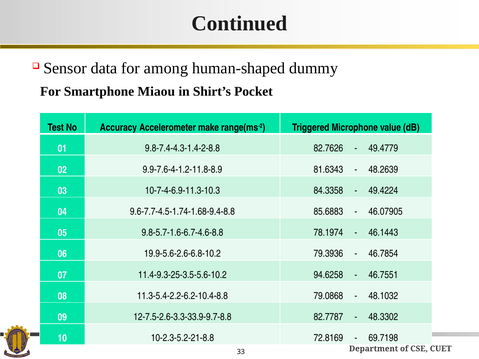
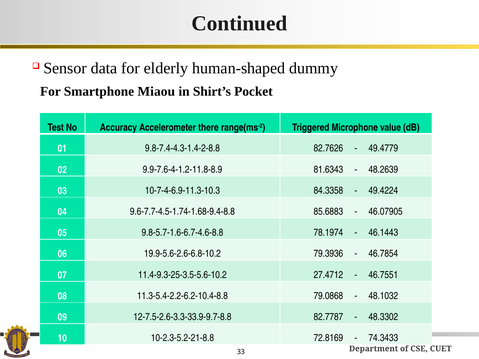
among: among -> elderly (166, 68)
make: make -> there (208, 128)
94.6258: 94.6258 -> 27.4712 (328, 275)
69.7198: 69.7198 -> 74.3433 (383, 338)
